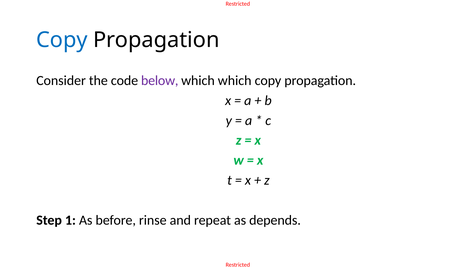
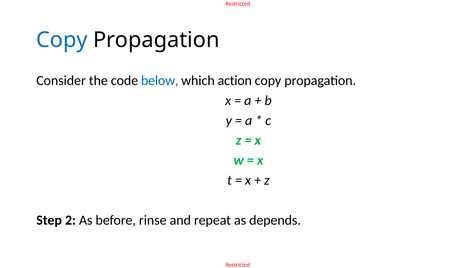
below colour: purple -> blue (160, 80)
which which: which -> action (235, 80)
1: 1 -> 2 (70, 220)
